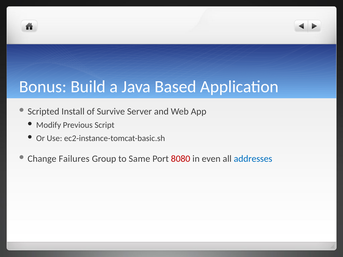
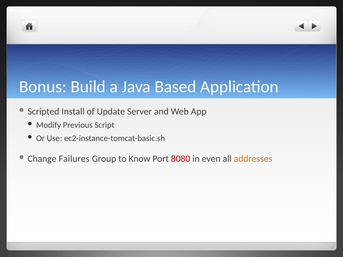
Survive: Survive -> Update (111, 112)
Same: Same -> Know (139, 159)
addresses colour: blue -> orange (253, 159)
